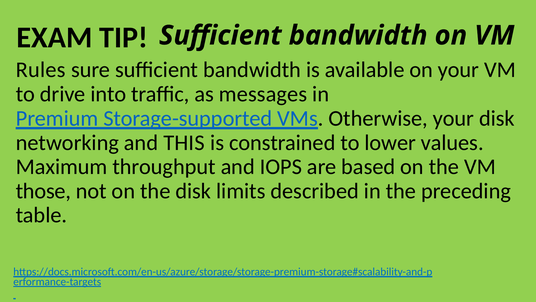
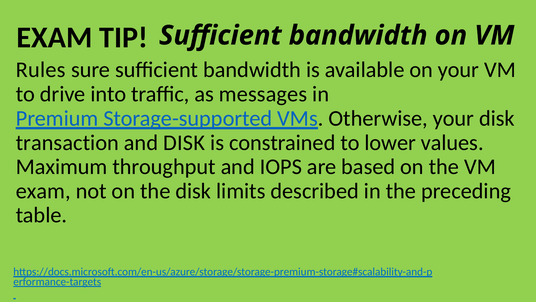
networking: networking -> transaction (67, 143)
and THIS: THIS -> DISK (184, 143)
those: those -> exam (43, 191)
